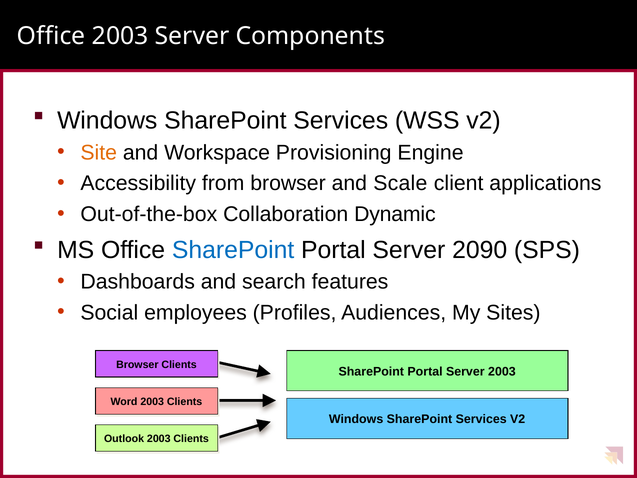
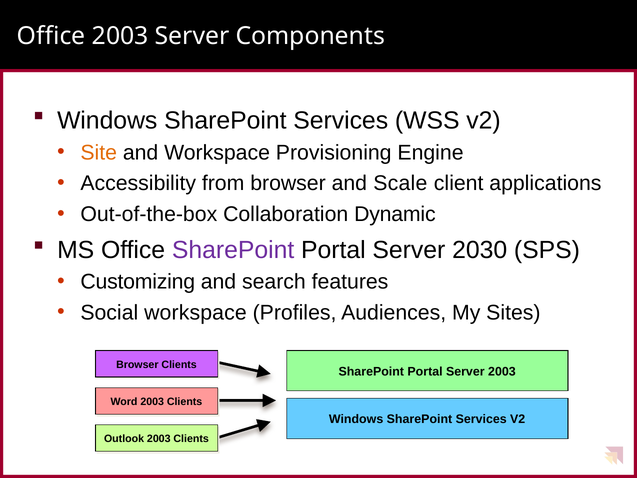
SharePoint colour: blue -> purple (233, 250)
2090: 2090 -> 2030 (480, 250)
Dashboards: Dashboards -> Customizing (138, 282)
Social employees: employees -> workspace (195, 312)
